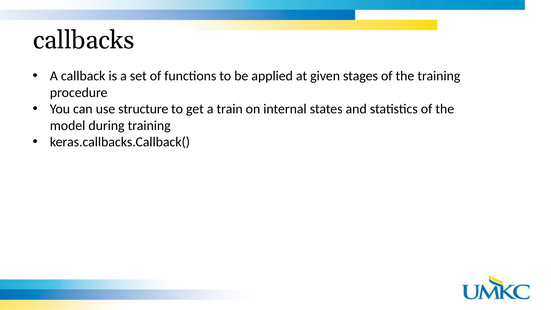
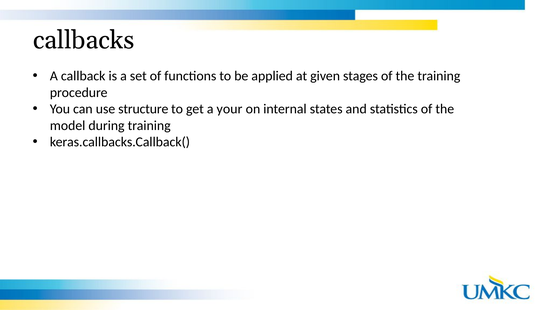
train: train -> your (230, 109)
